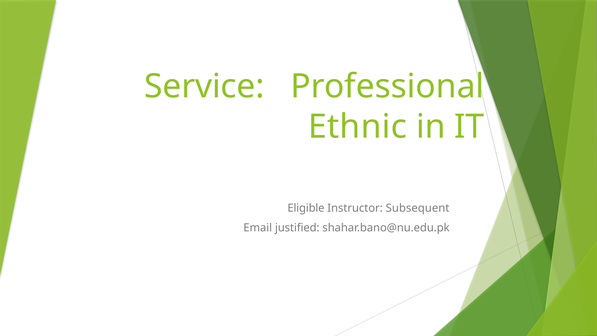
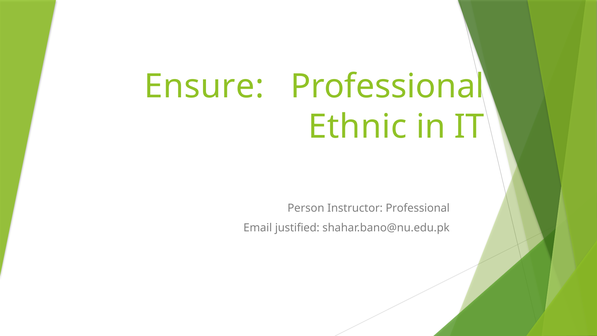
Service: Service -> Ensure (204, 86)
Eligible: Eligible -> Person (306, 208)
Instructor Subsequent: Subsequent -> Professional (418, 208)
